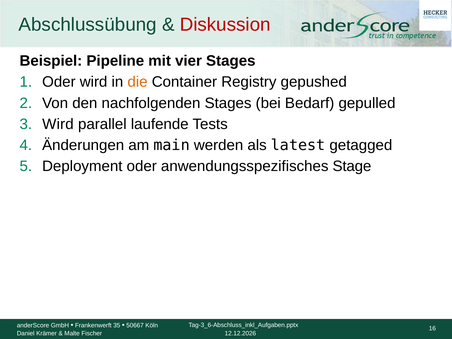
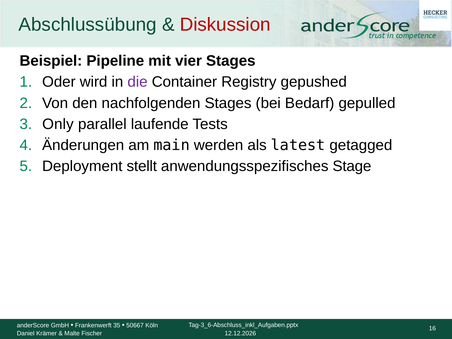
die colour: orange -> purple (138, 82)
Wird: Wird -> Only (58, 124)
Deployment oder: oder -> stellt (142, 166)
